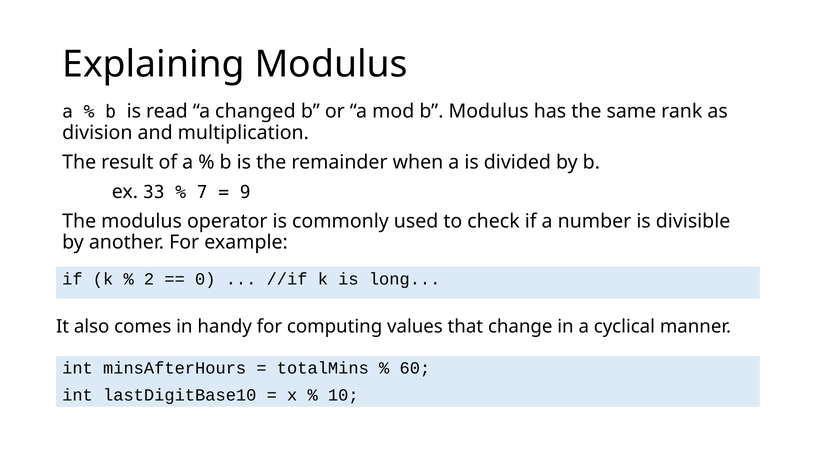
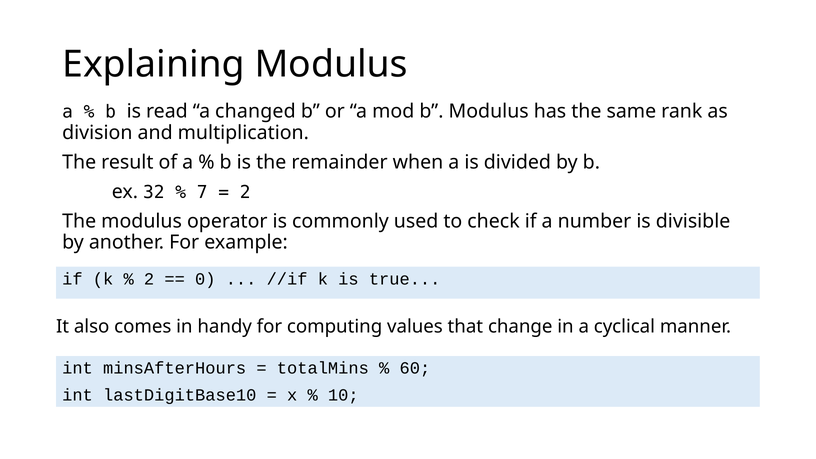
33: 33 -> 32 (154, 192)
9: 9 -> 2 (245, 192)
long: long -> true (405, 279)
